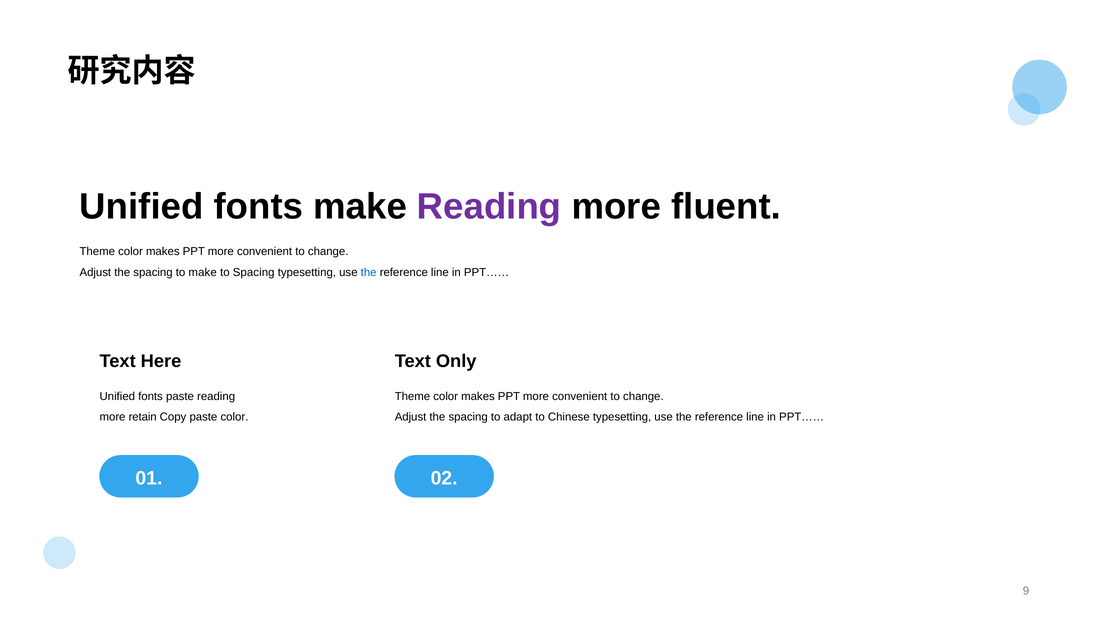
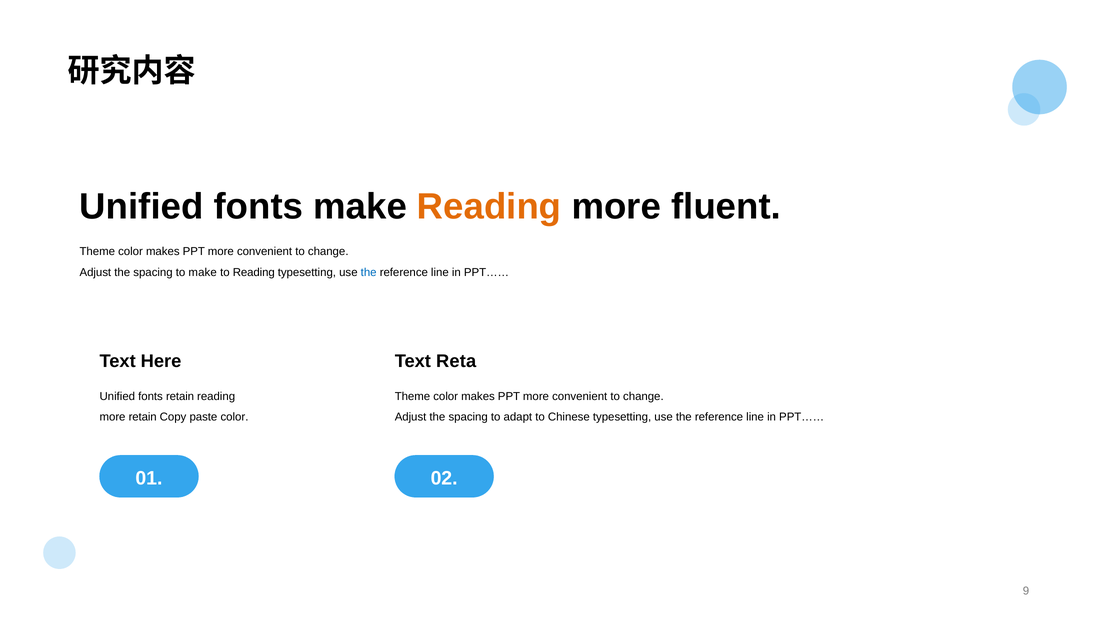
Reading colour: purple -> orange (489, 207)
to Spacing: Spacing -> Reading (254, 272)
Only: Only -> Reta (456, 361)
fonts paste: paste -> retain (180, 396)
